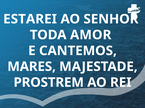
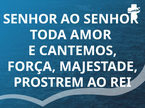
ESTAREI: ESTAREI -> SENHOR (30, 19)
MARES: MARES -> FORÇA (31, 67)
